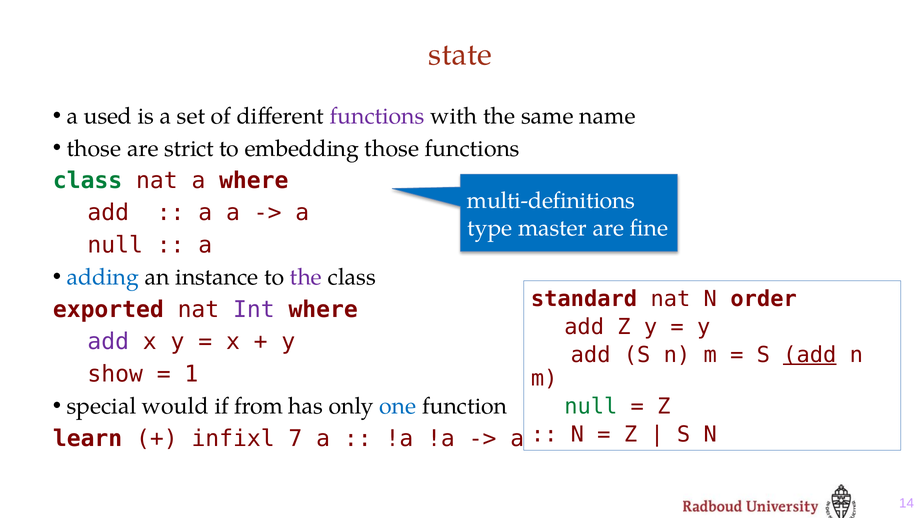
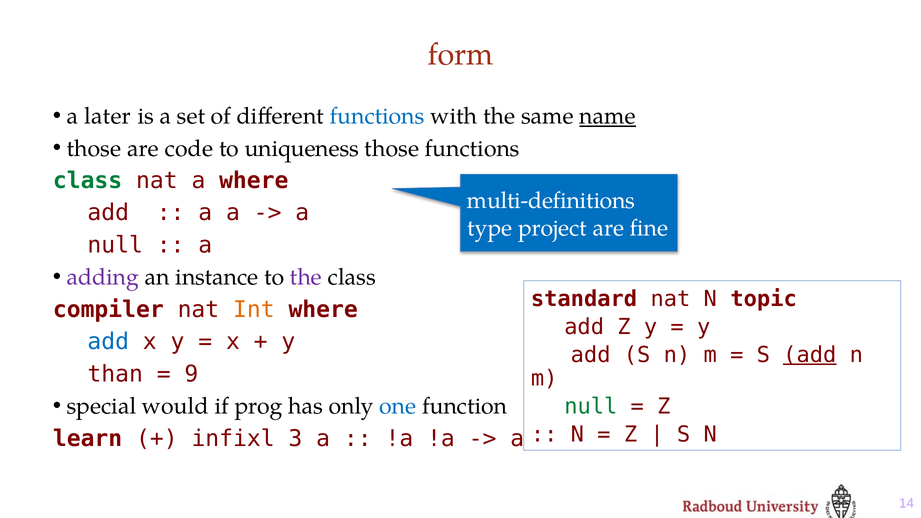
state: state -> form (461, 55)
used: used -> later (108, 116)
functions colour: purple -> blue (377, 116)
name underline: none -> present (608, 116)
strict: strict -> code (189, 148)
embedding: embedding -> uniqueness (302, 148)
master: master -> project (553, 228)
adding colour: blue -> purple (103, 277)
order: order -> topic (764, 299)
exported: exported -> compiler (108, 310)
Int colour: purple -> orange (254, 310)
add colour: purple -> blue (108, 342)
show: show -> than (115, 374)
1: 1 -> 9 (191, 374)
from: from -> prog (259, 406)
7: 7 -> 3 (295, 438)
